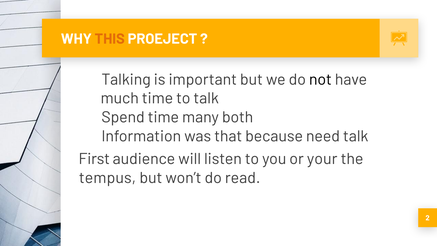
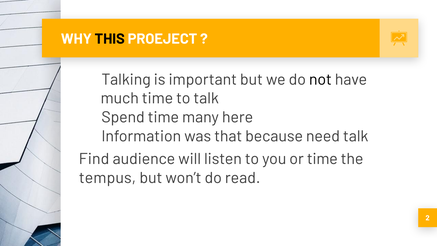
THIS colour: orange -> black (110, 39)
both: both -> here (238, 117)
First: First -> Find (94, 159)
or your: your -> time (322, 159)
